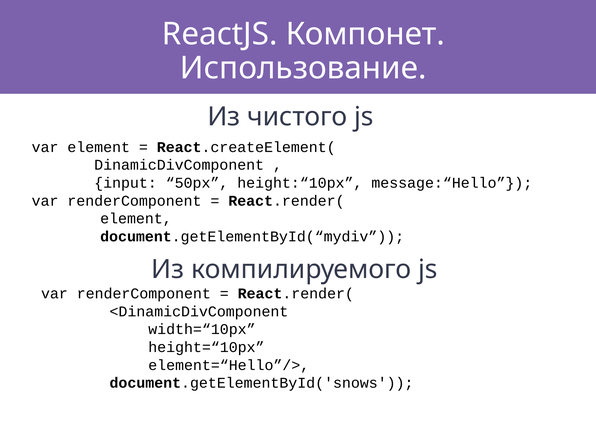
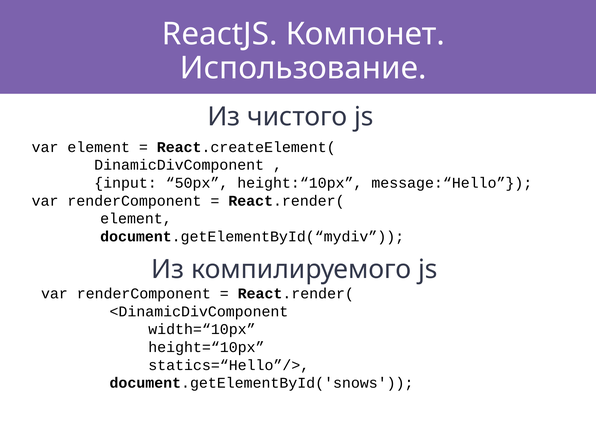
element=“Hello”/>: element=“Hello”/> -> statics=“Hello”/> (229, 365)
